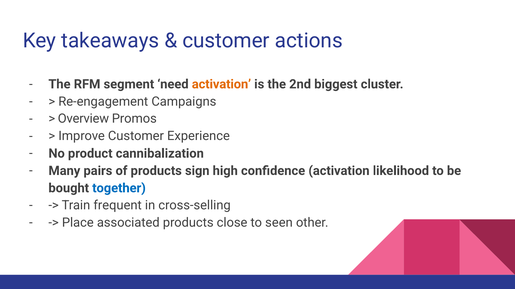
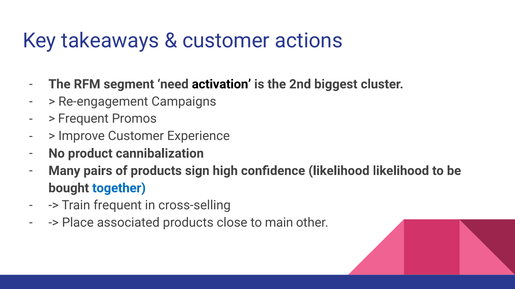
activation colour: orange -> black (221, 84)
Overview: Overview -> Frequent (83, 119)
confidence activation: activation -> likelihood (339, 171)
seen: seen -> main (279, 223)
